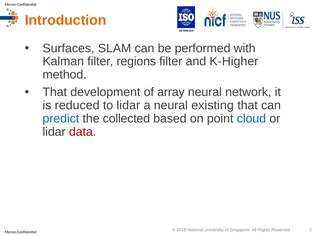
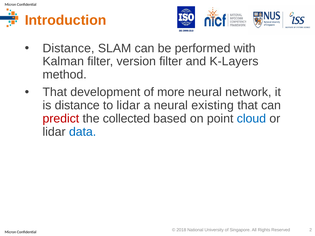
Surfaces: Surfaces -> Distance (68, 48)
regions: regions -> version (136, 62)
K-Higher: K-Higher -> K-Layers (234, 62)
array: array -> more (171, 92)
is reduced: reduced -> distance (77, 106)
predict colour: blue -> red (61, 119)
data colour: red -> blue (83, 132)
